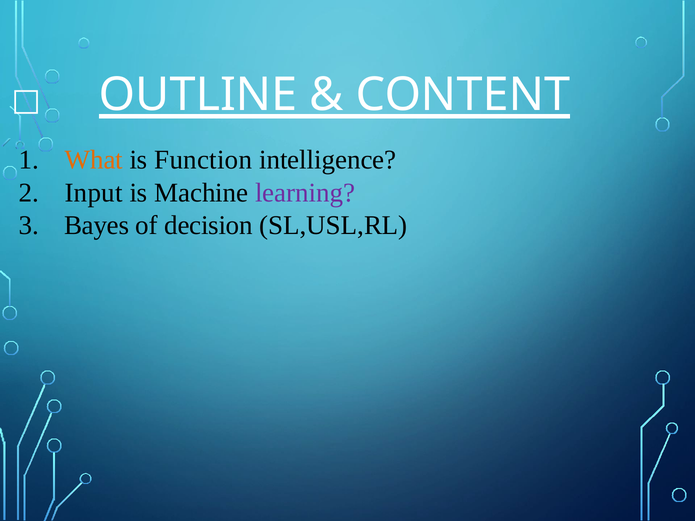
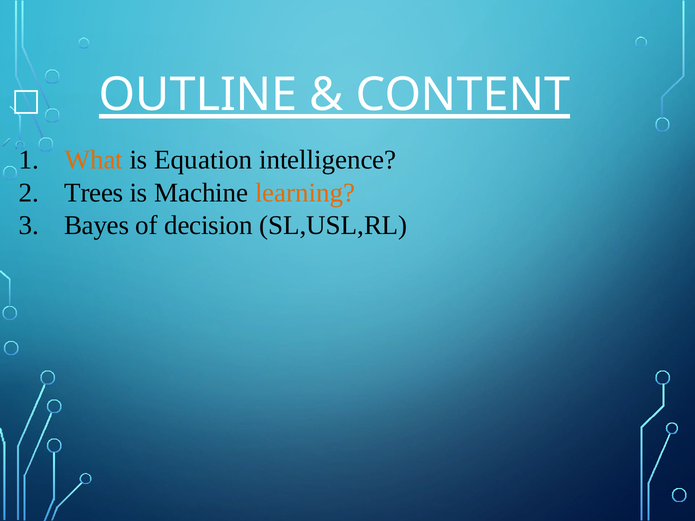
Function: Function -> Equation (203, 160)
Input: Input -> Trees (94, 193)
learning colour: purple -> orange (305, 193)
